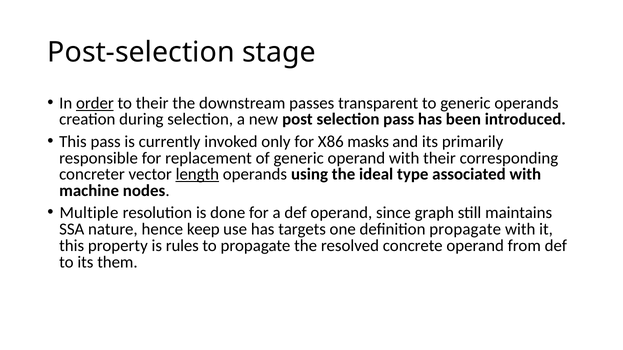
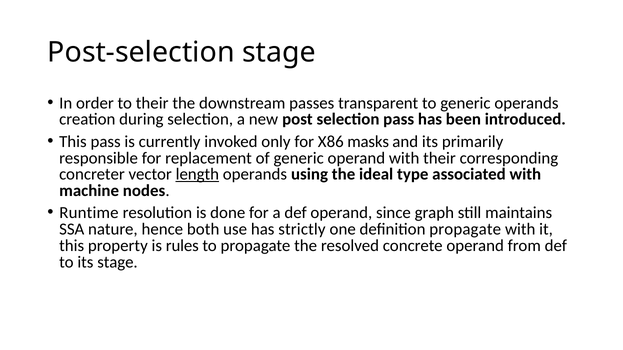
order underline: present -> none (95, 103)
Multiple: Multiple -> Runtime (89, 213)
keep: keep -> both (203, 230)
targets: targets -> strictly (302, 230)
its them: them -> stage (117, 262)
